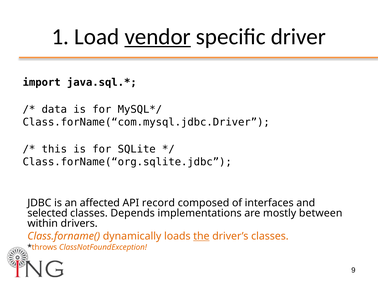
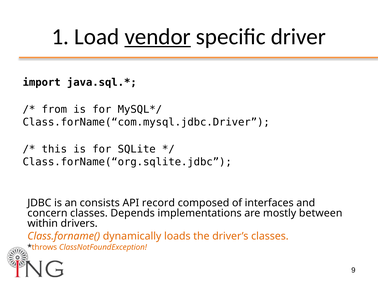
data: data -> from (54, 109)
affected: affected -> consists (100, 203)
selected: selected -> concern (47, 213)
the underline: present -> none (201, 236)
